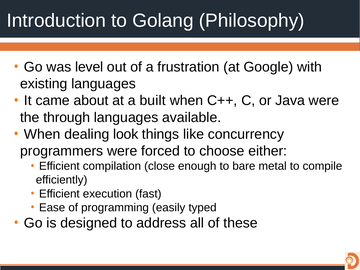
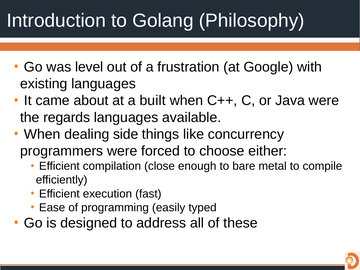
through: through -> regards (67, 117)
look: look -> side (126, 134)
